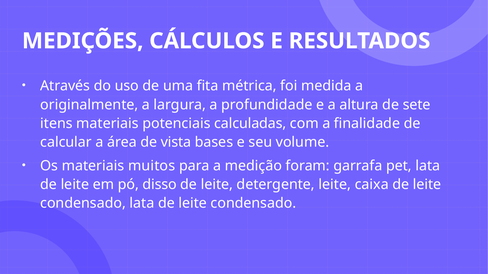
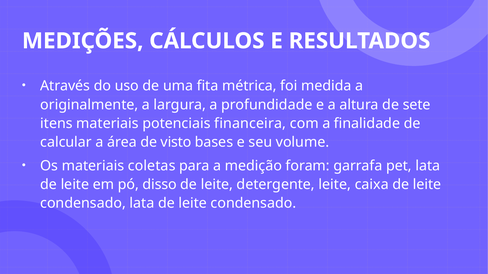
calculadas: calculadas -> financeira (250, 124)
vista: vista -> visto (176, 142)
muitos: muitos -> coletas (152, 166)
